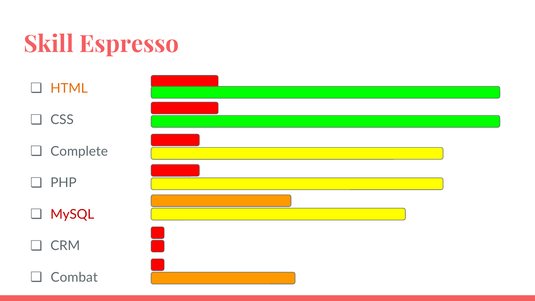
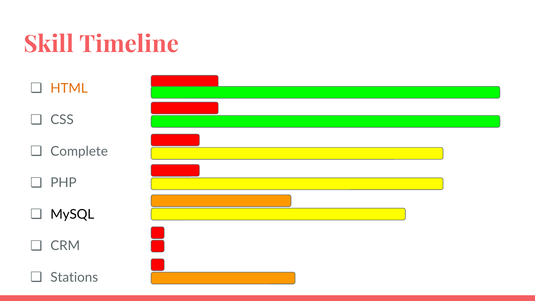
Espresso: Espresso -> Timeline (129, 44)
MySQL colour: red -> black (72, 214)
Combat: Combat -> Stations (74, 277)
